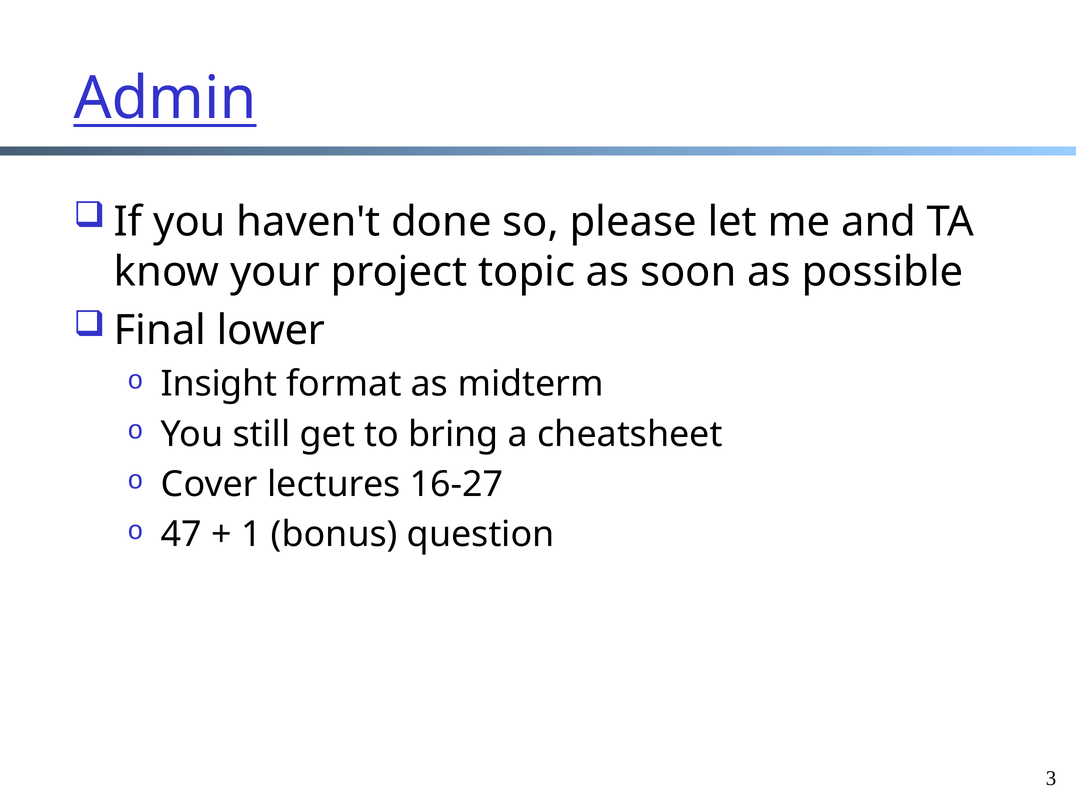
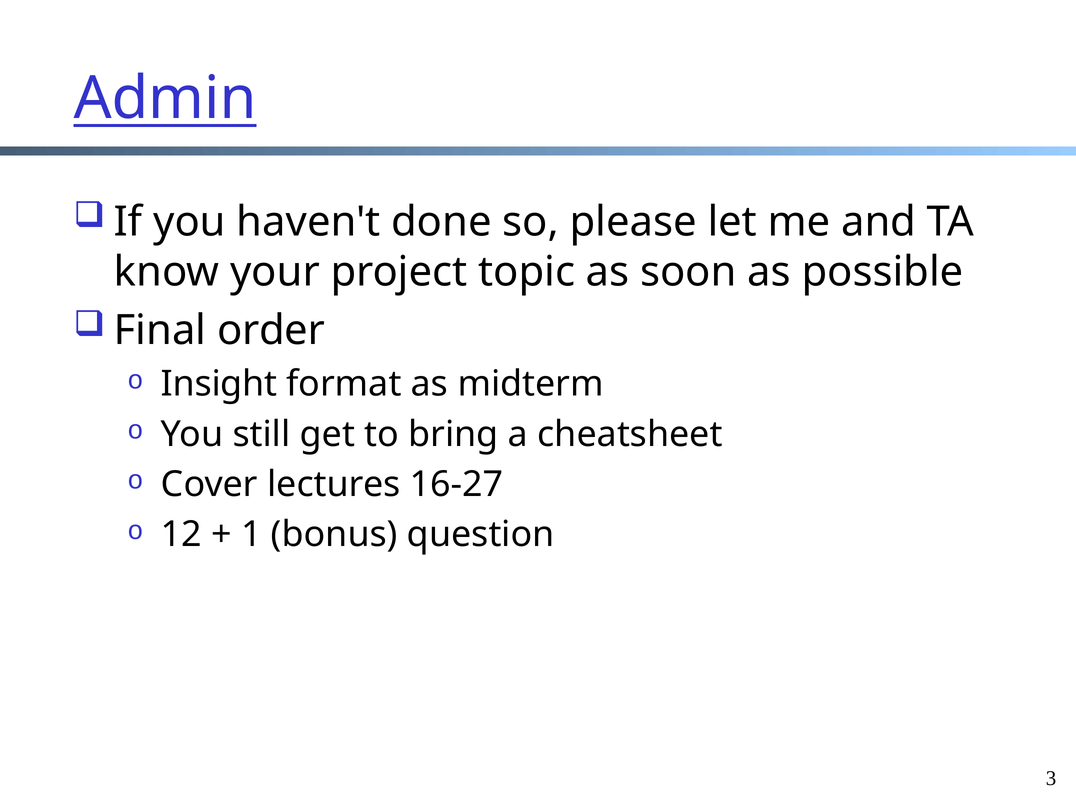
lower: lower -> order (271, 331)
47: 47 -> 12 (181, 535)
